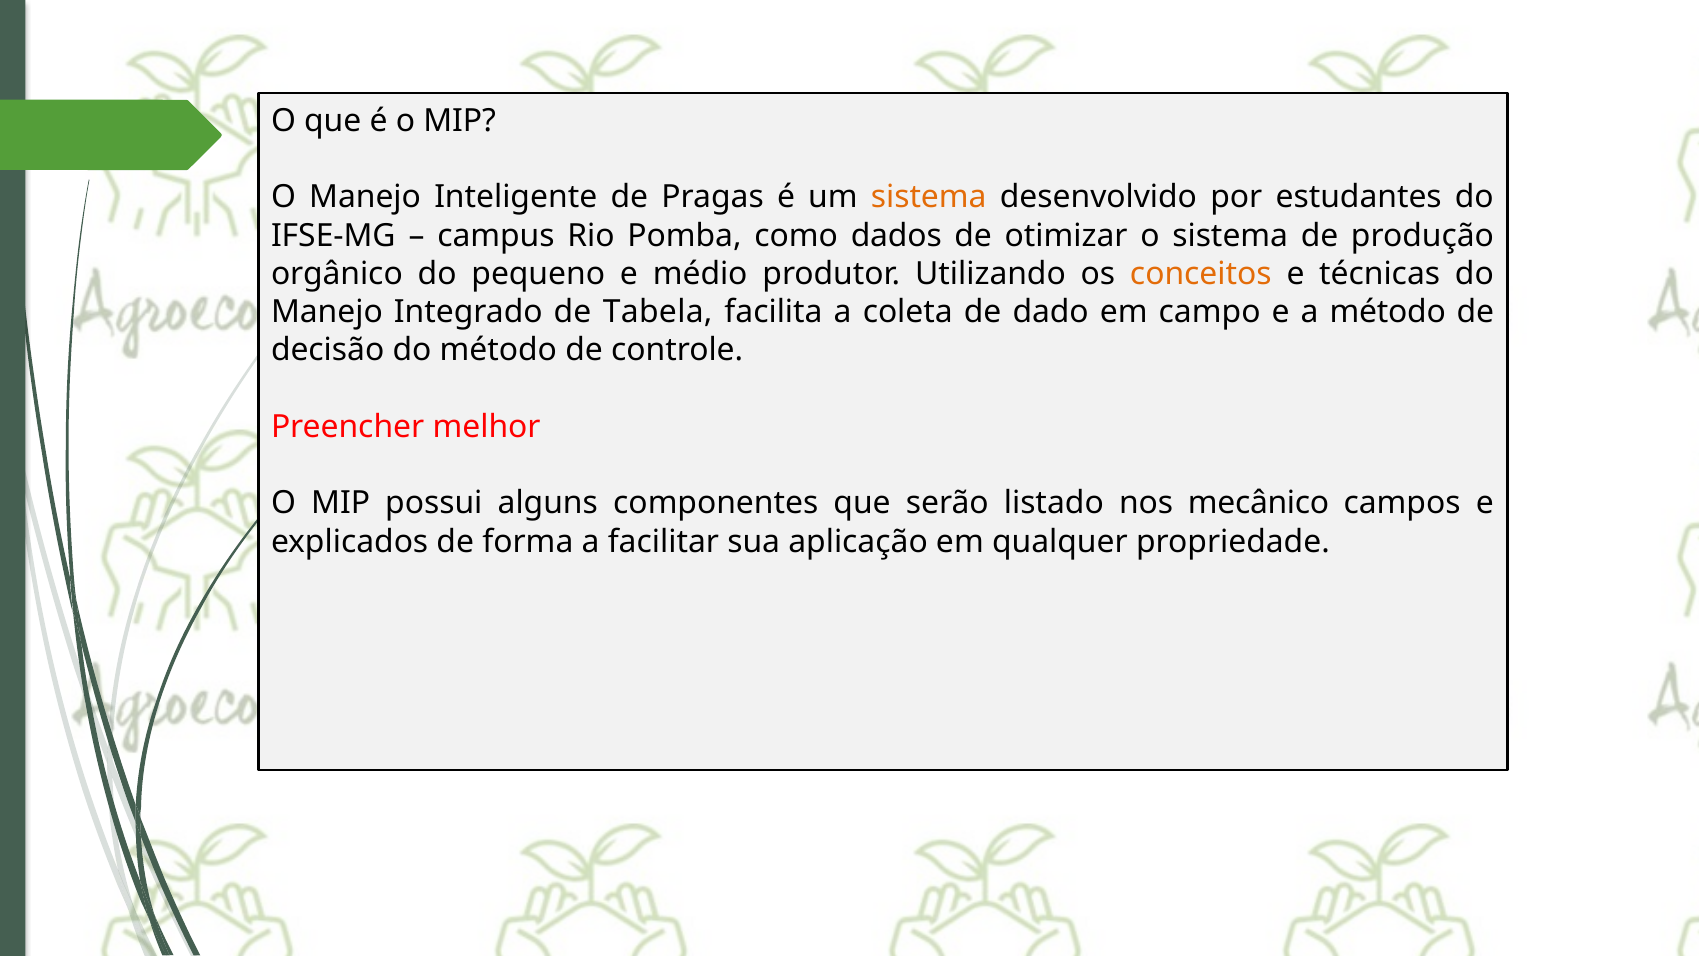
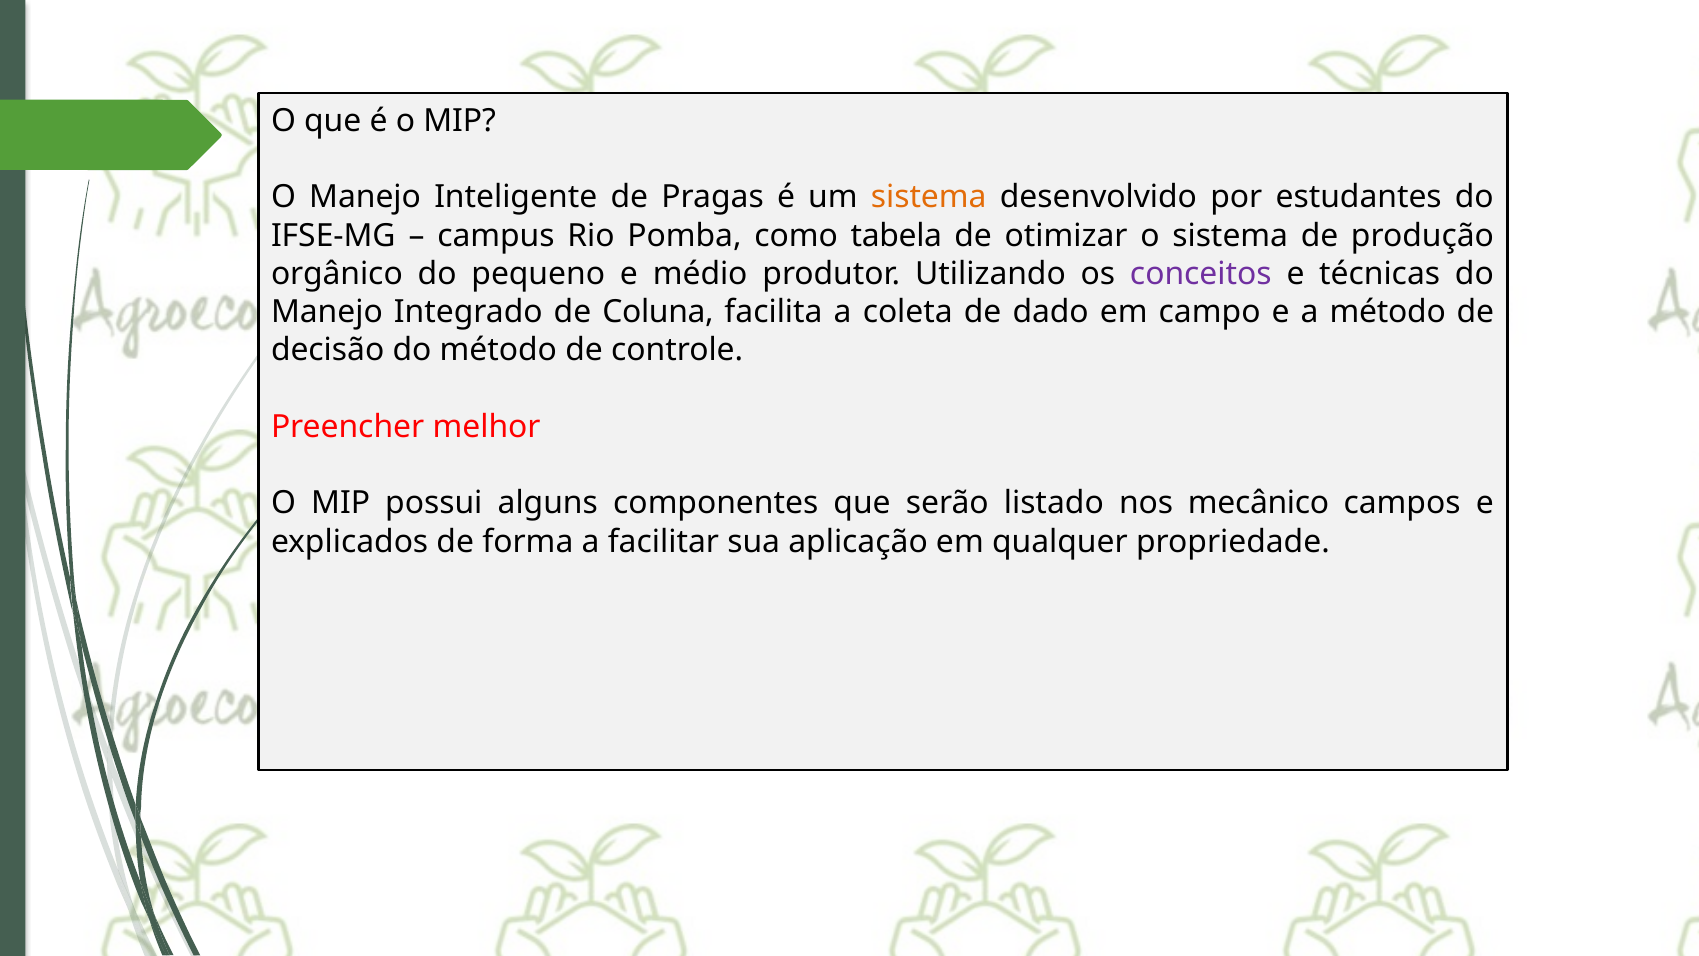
dados: dados -> tabela (896, 236)
conceitos colour: orange -> purple (1201, 274)
Tabela: Tabela -> Coluna (658, 312)
